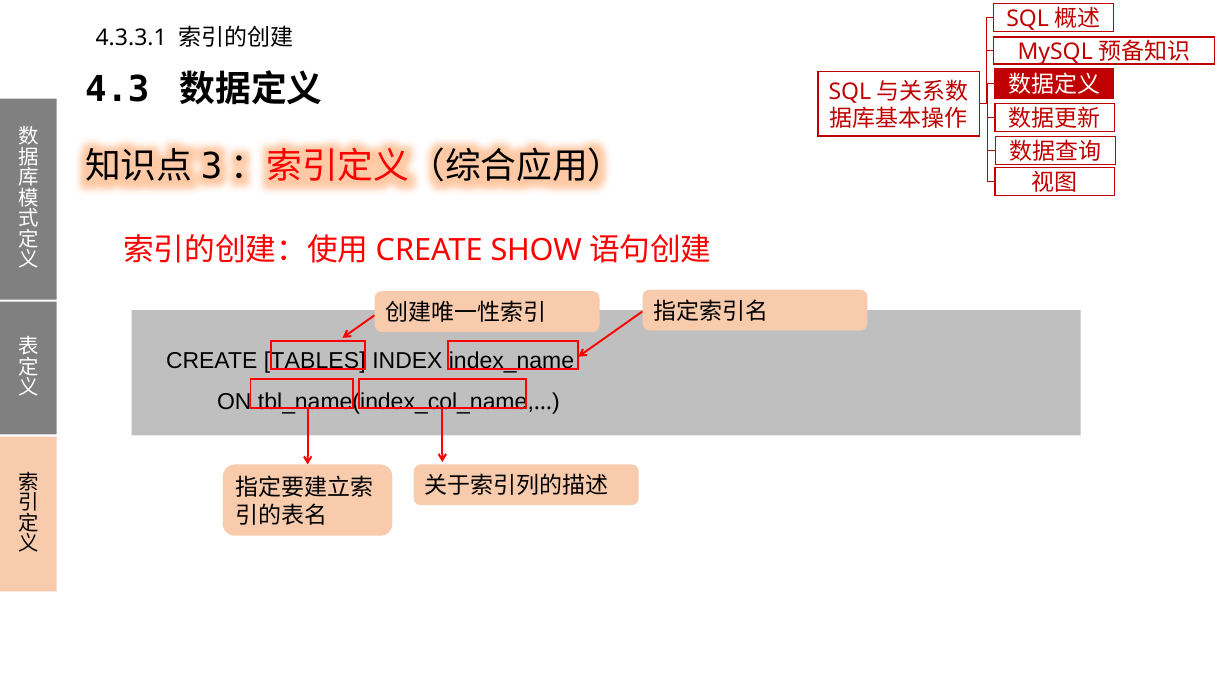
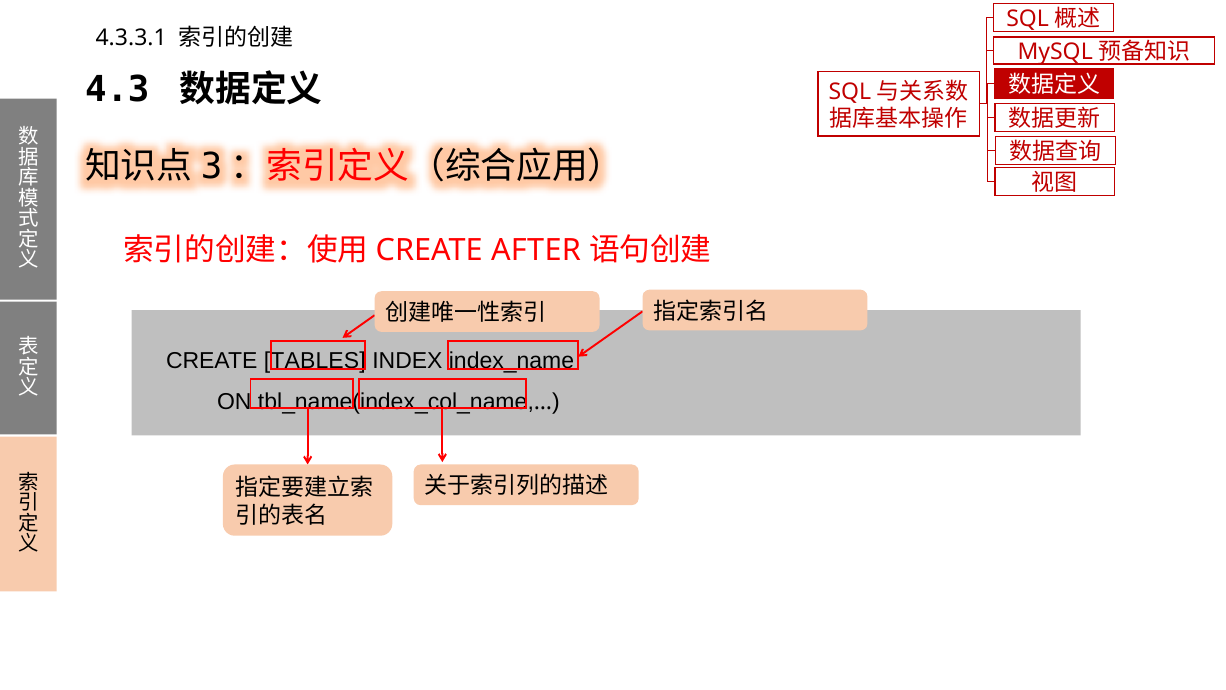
SHOW: SHOW -> AFTER (536, 251)
